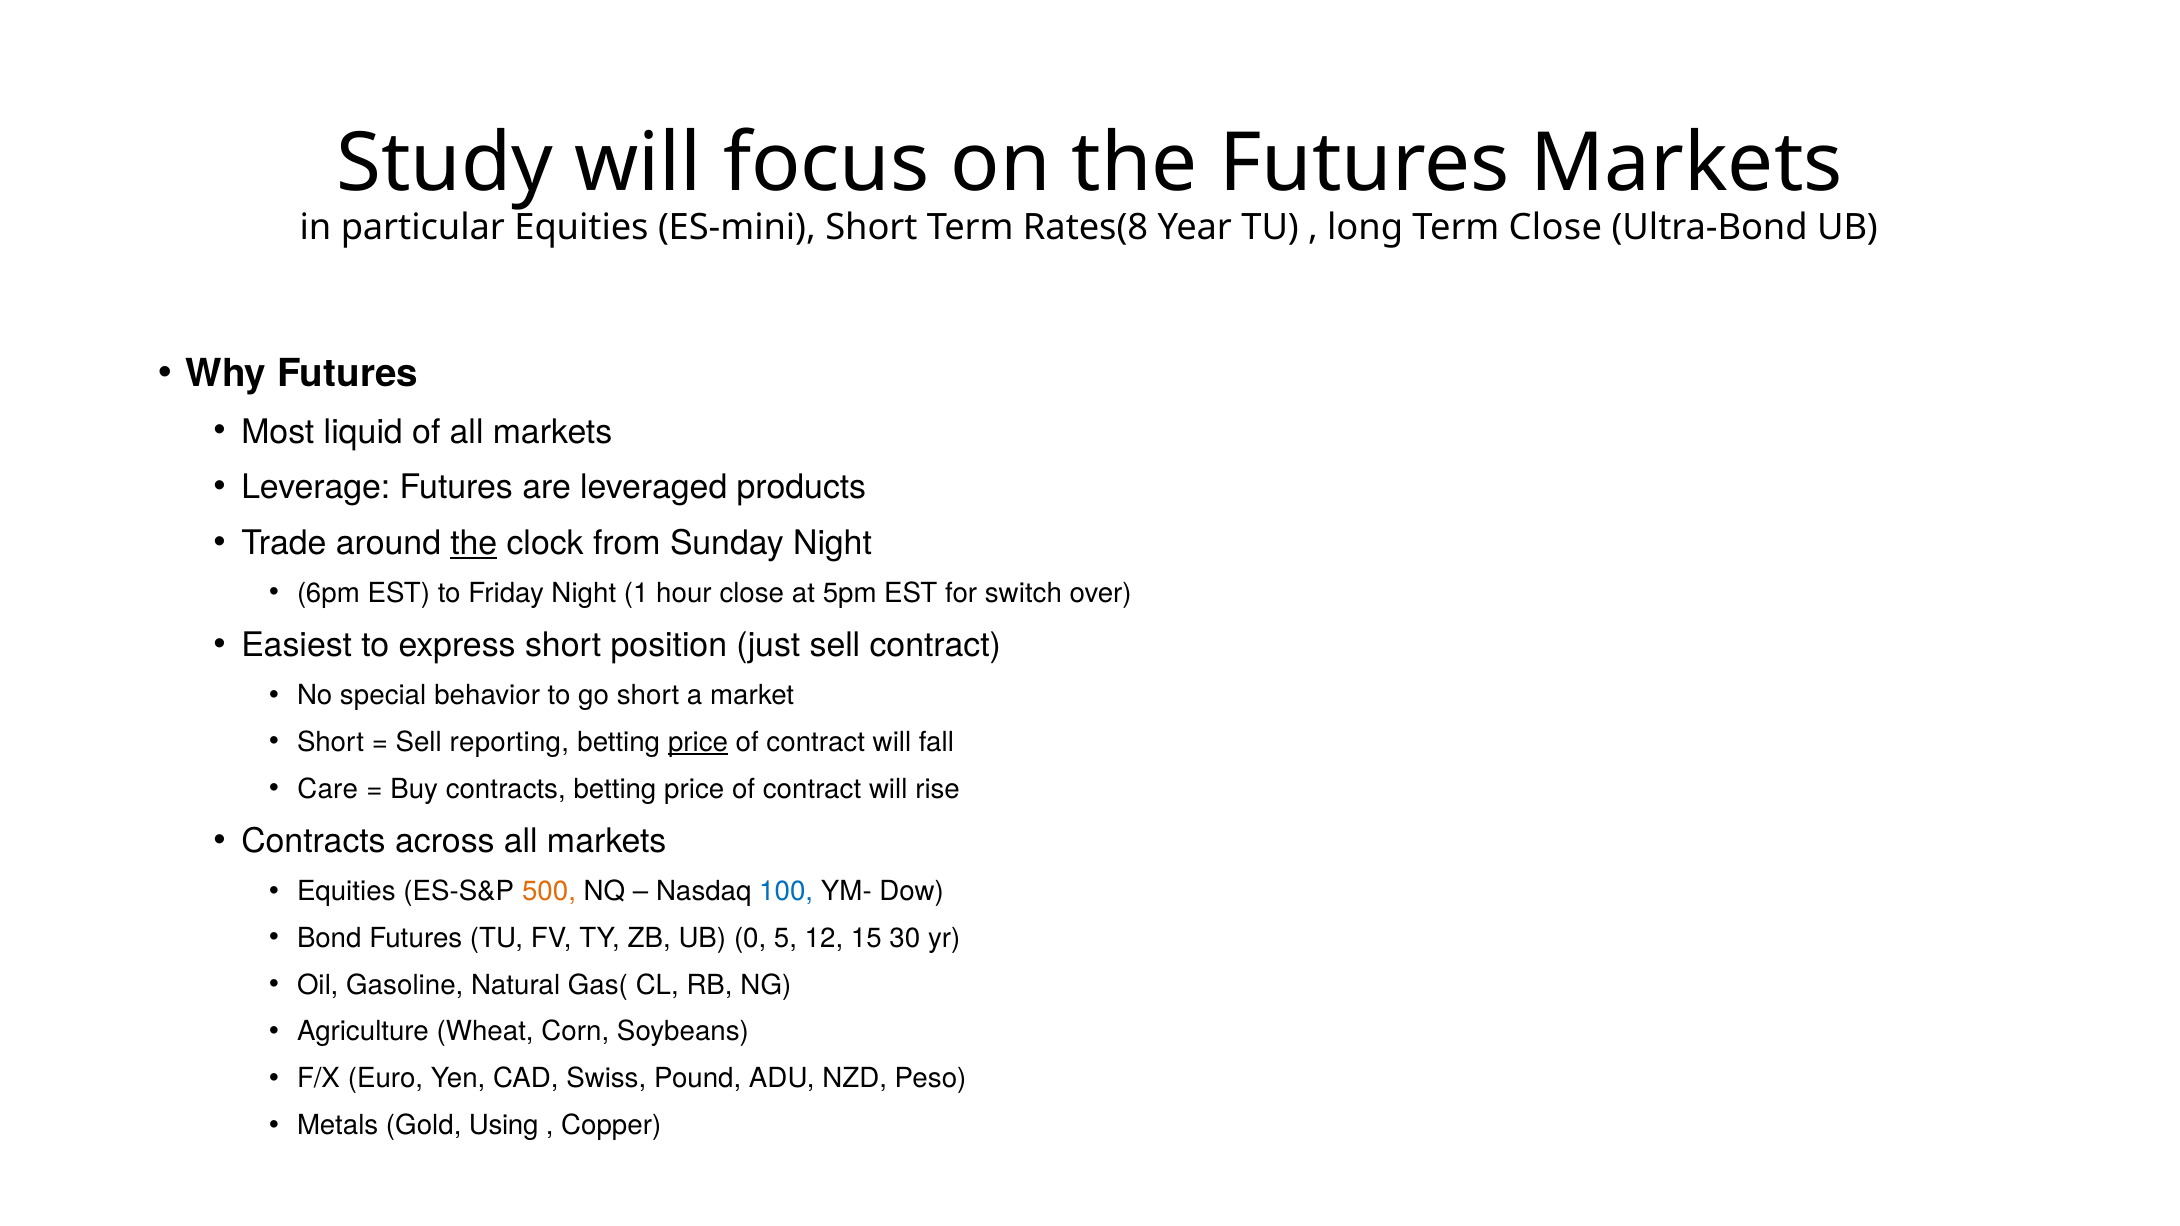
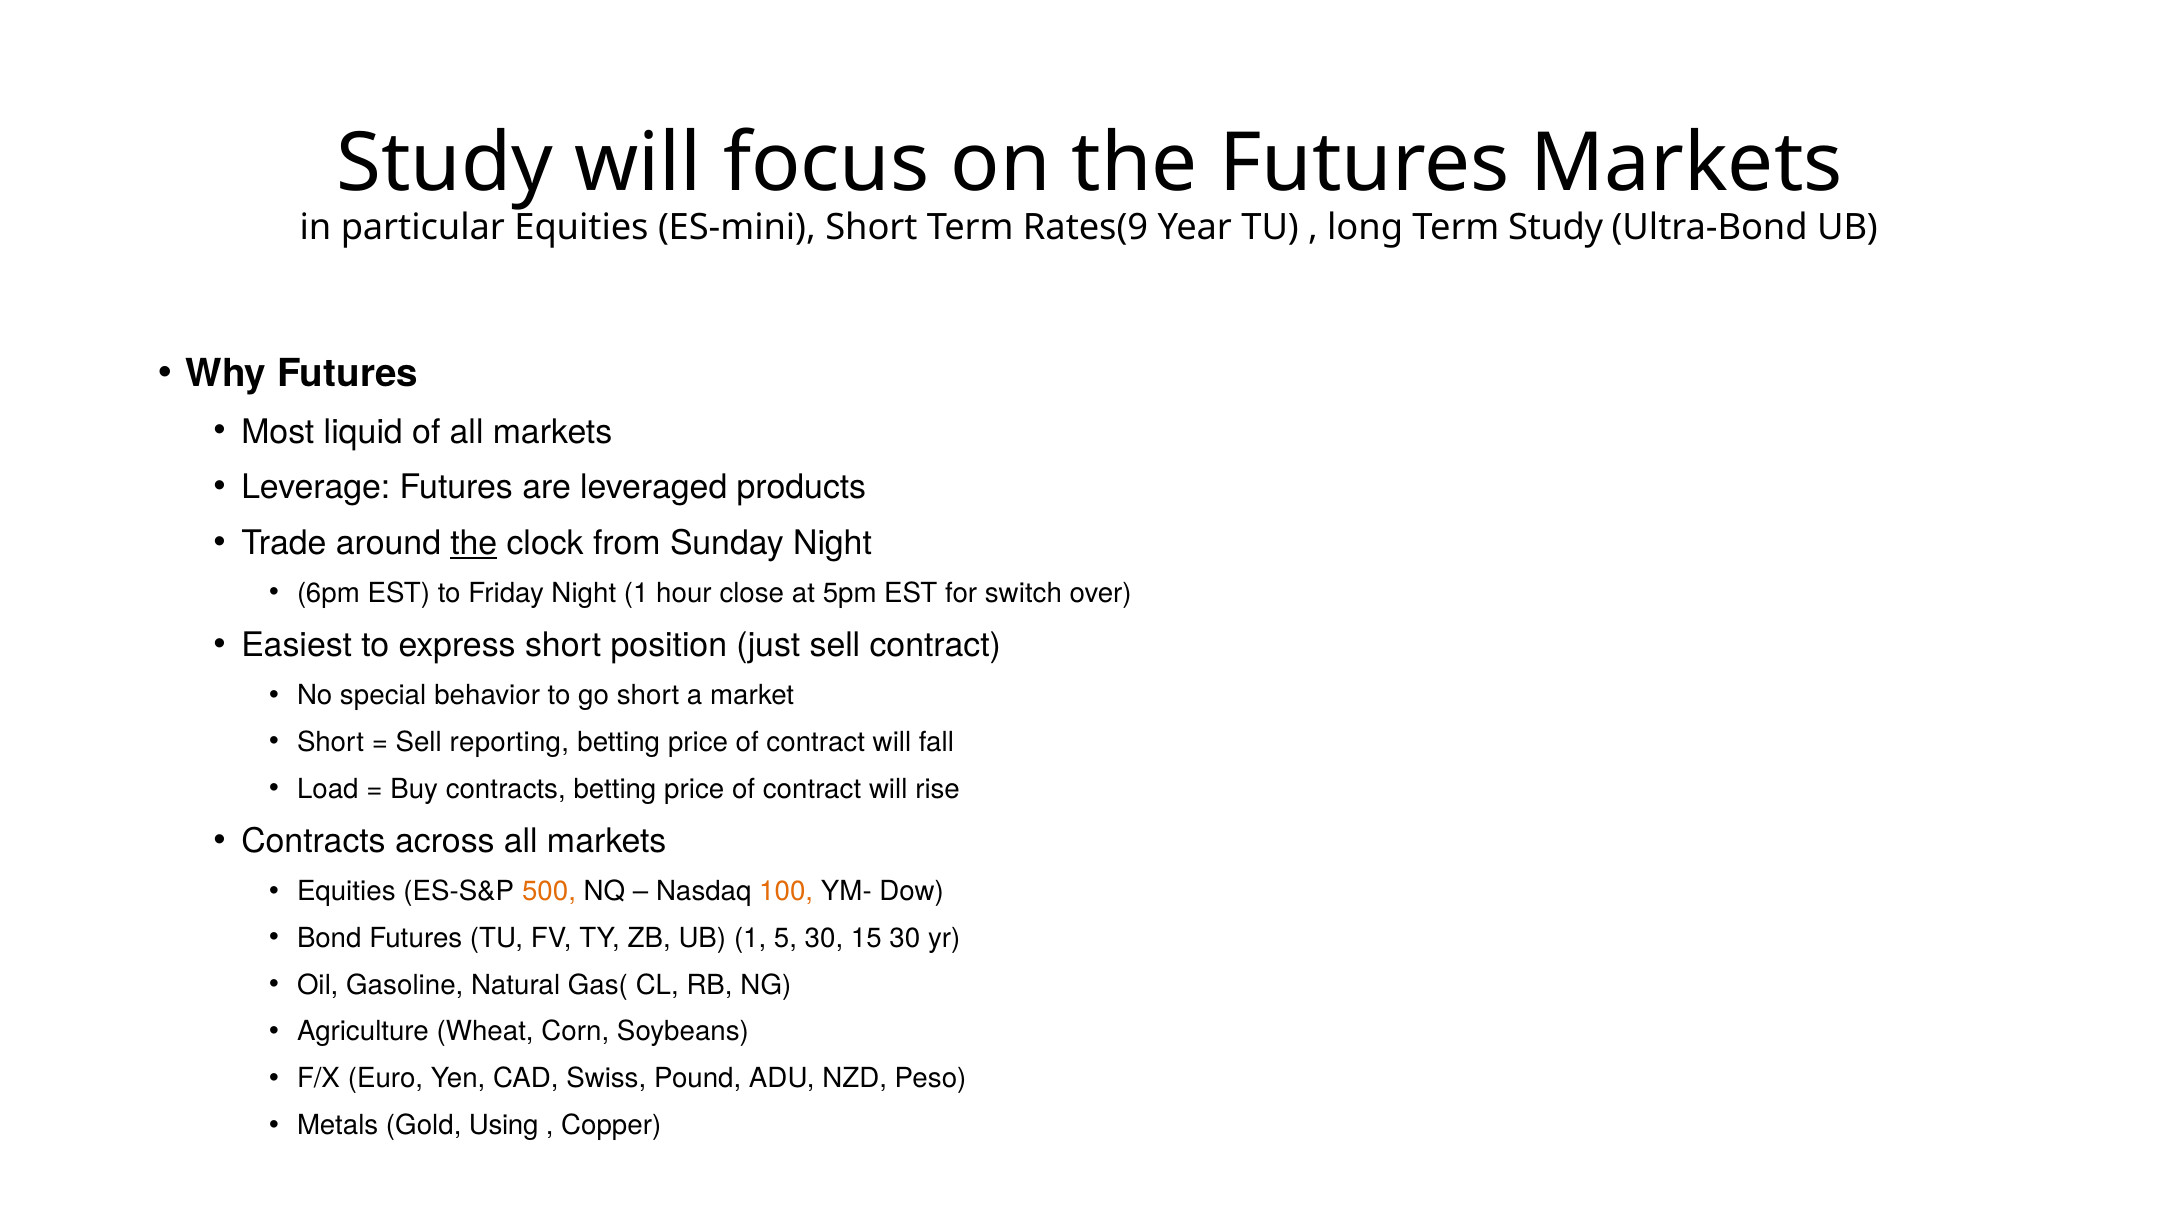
Rates(8: Rates(8 -> Rates(9 (1086, 228)
Term Close: Close -> Study (1556, 228)
price underline: present -> none (698, 742)
Care: Care -> Load (328, 789)
100 colour: blue -> orange (786, 892)
UB 0: 0 -> 1 (750, 938)
5 12: 12 -> 30 (824, 938)
